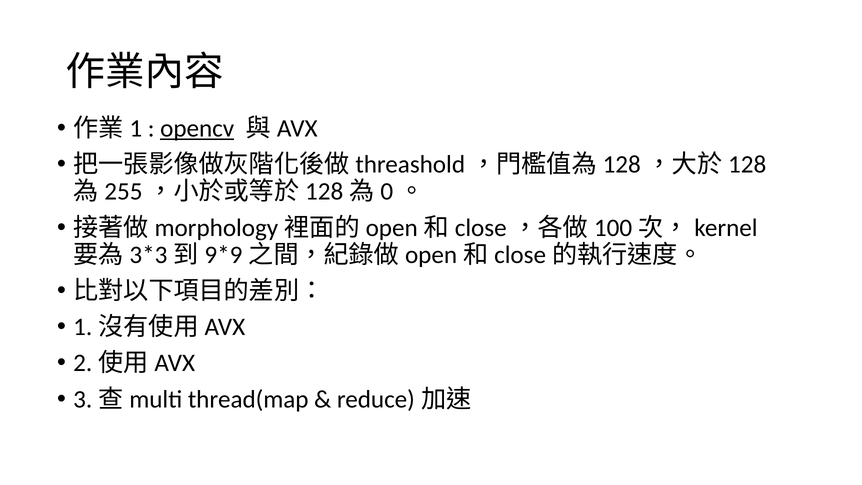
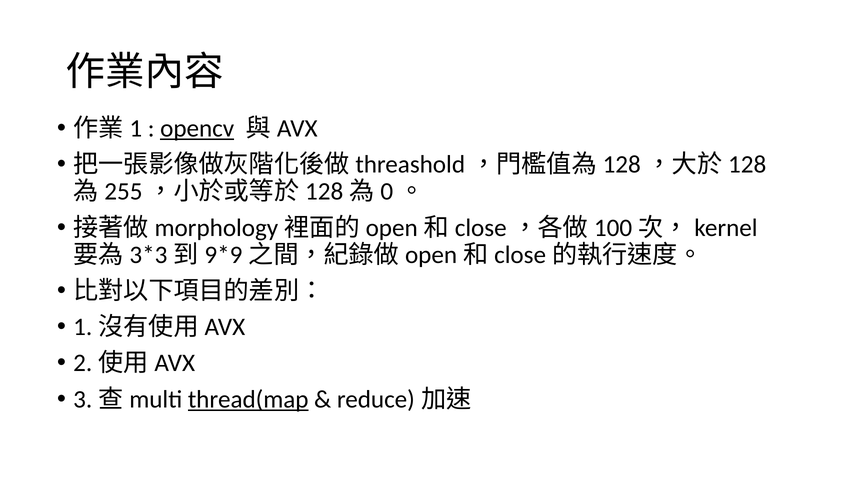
thread(map underline: none -> present (248, 399)
